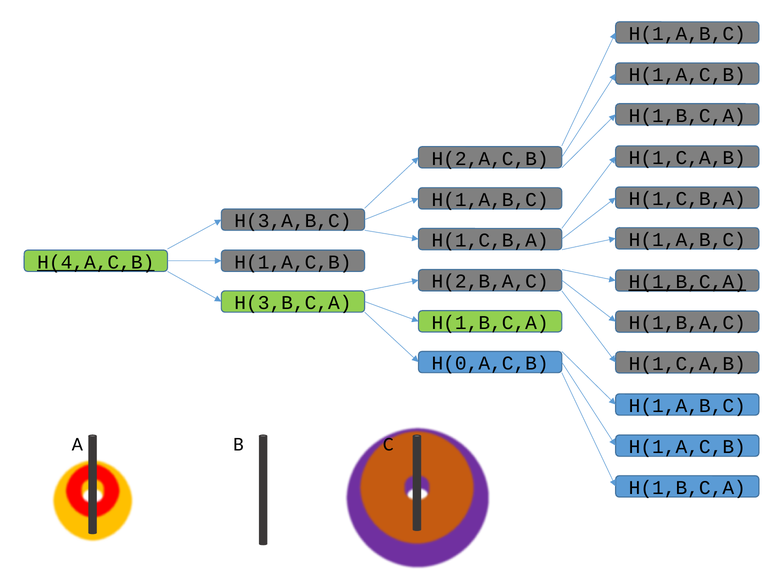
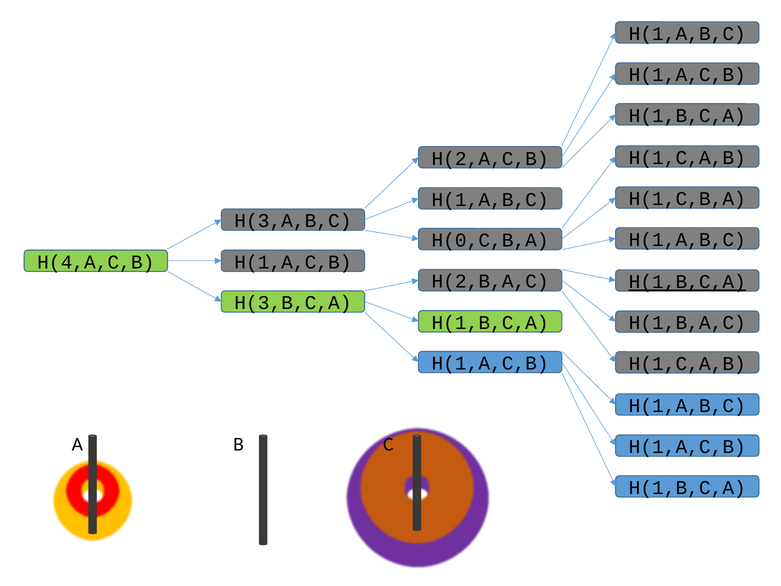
H(1,C,B,A: H(1,C,B,A -> H(0,C,B,A (490, 240)
H(4,A,C,B underline: present -> none (96, 262)
H(0,A,C,B: H(0,A,C,B -> H(1,A,C,B (490, 363)
